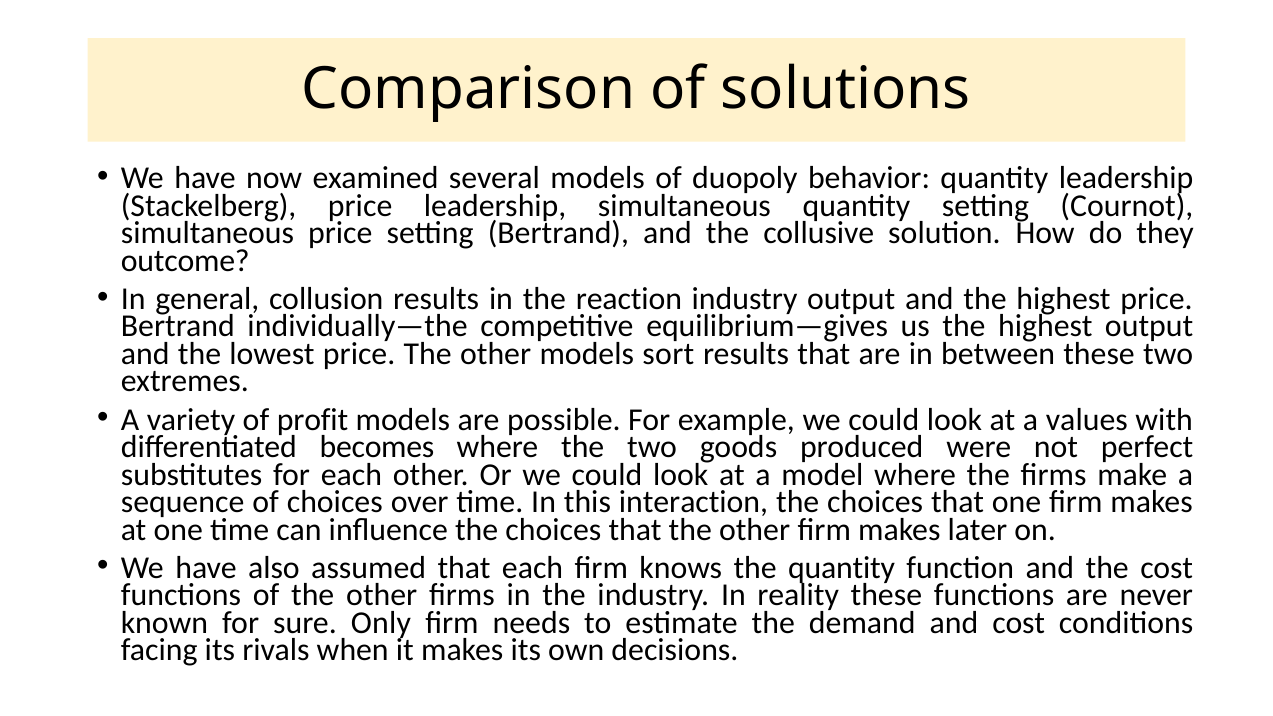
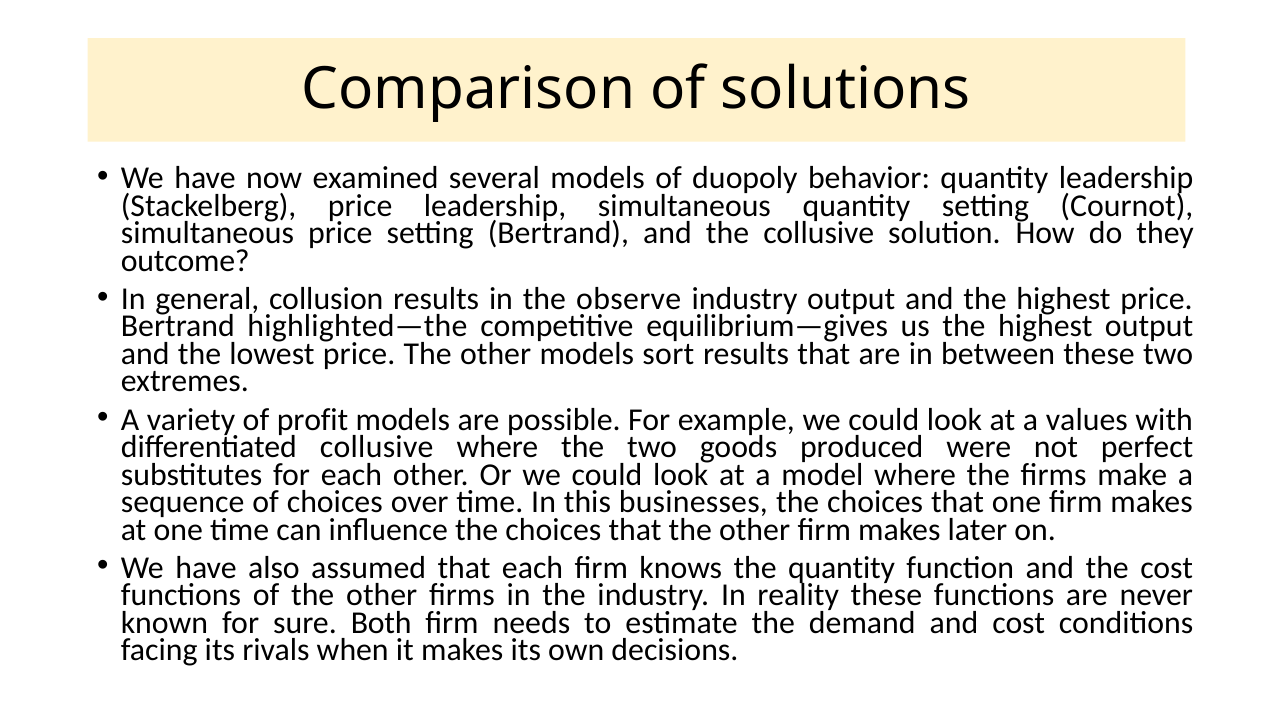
reaction: reaction -> observe (629, 299)
individually—the: individually—the -> highlighted—the (357, 326)
differentiated becomes: becomes -> collusive (377, 447)
interaction: interaction -> businesses (693, 502)
Only: Only -> Both (381, 623)
